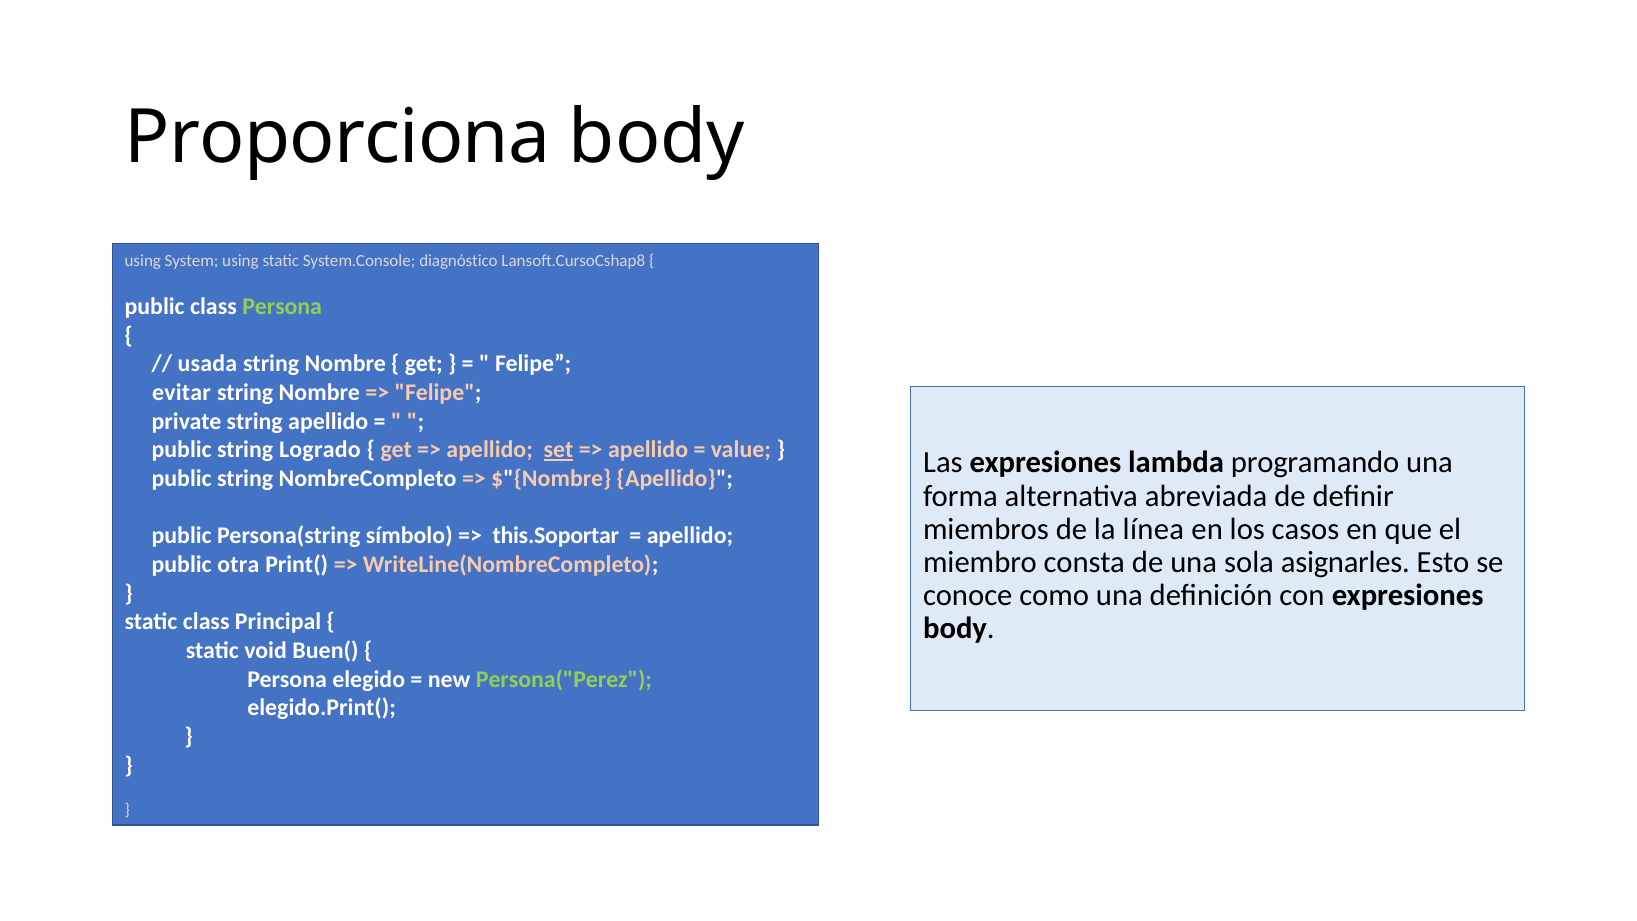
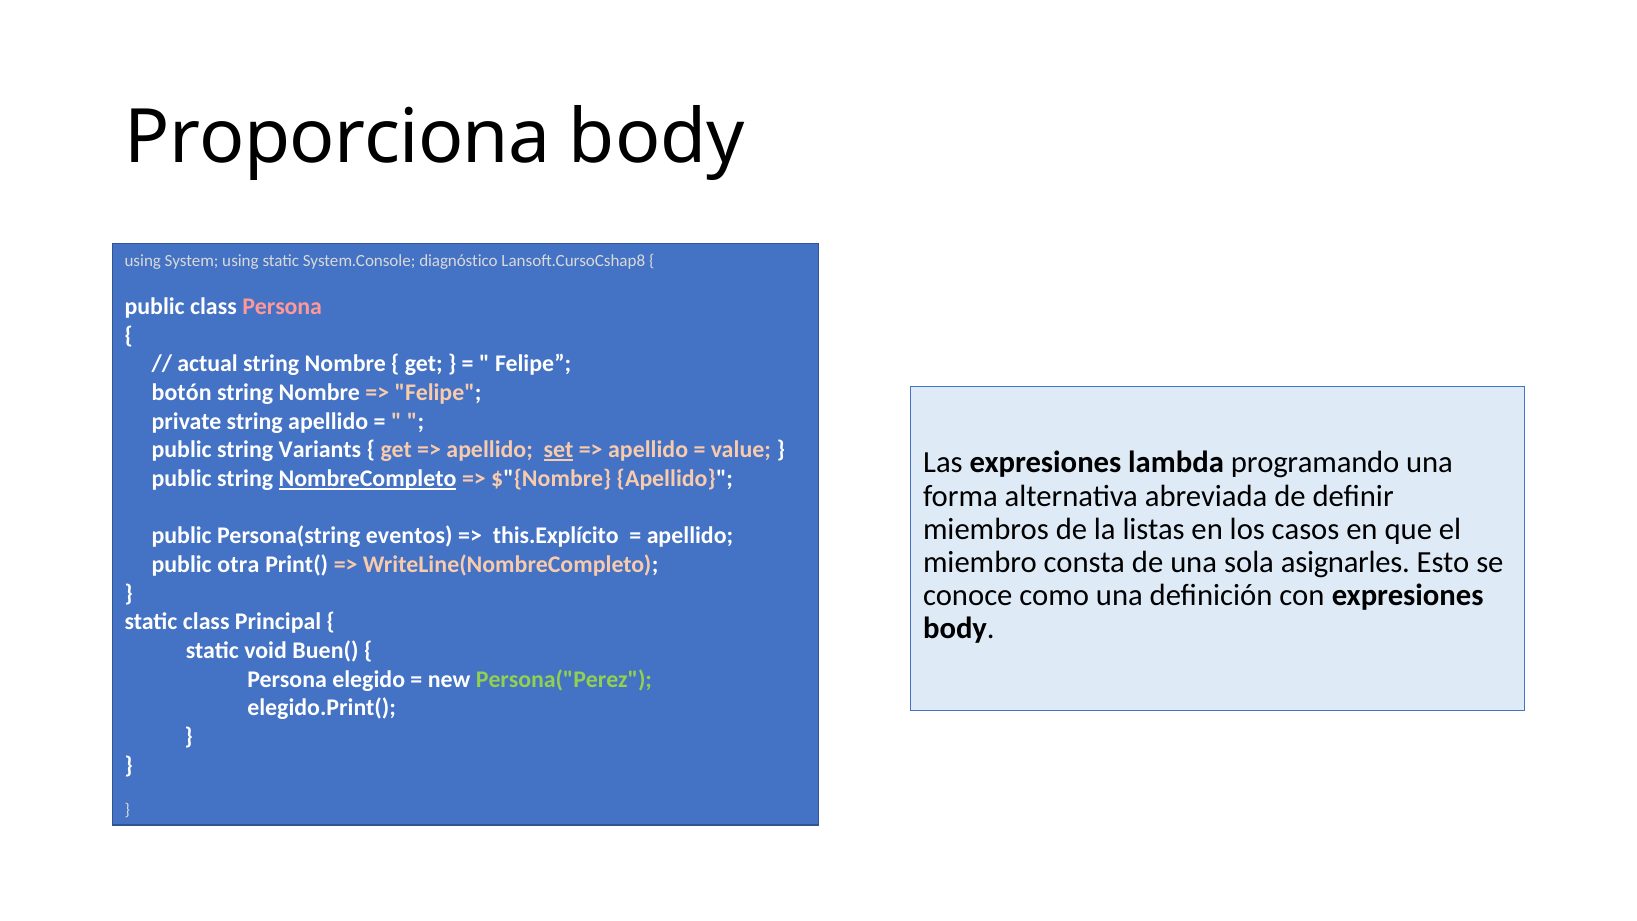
Persona colour: light green -> pink (282, 306)
usada: usada -> actual (208, 364)
evitar: evitar -> botón (182, 392)
Logrado: Logrado -> Variants (320, 450)
NombreCompleto underline: none -> present (368, 478)
línea: línea -> listas (1154, 529)
símbolo: símbolo -> eventos (409, 536)
this.Soportar: this.Soportar -> this.Explícito (556, 536)
